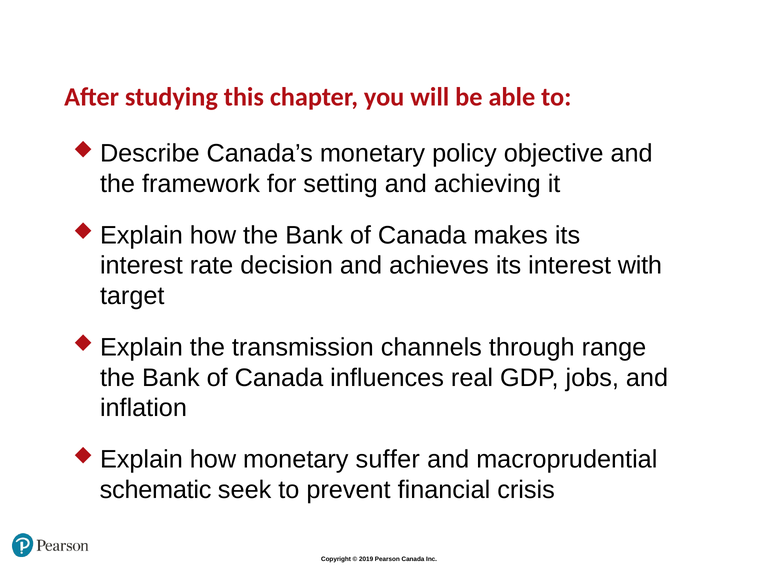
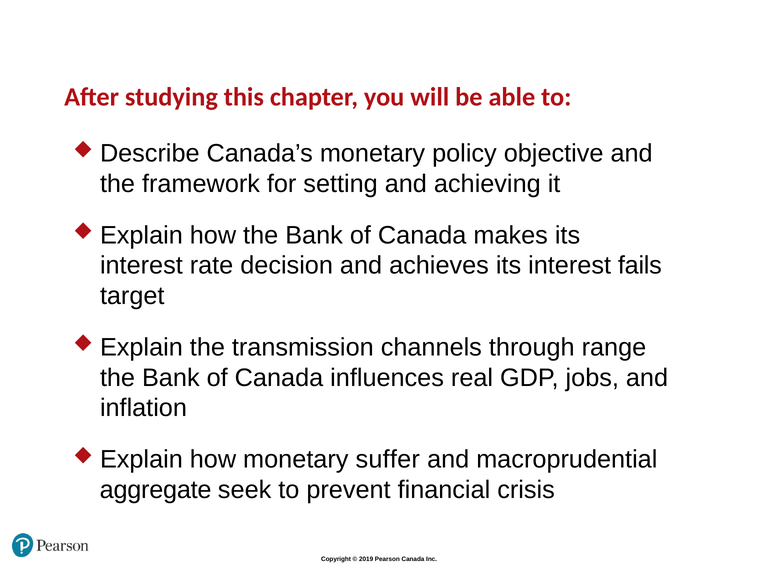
with: with -> fails (640, 265)
schematic: schematic -> aggregate (156, 489)
